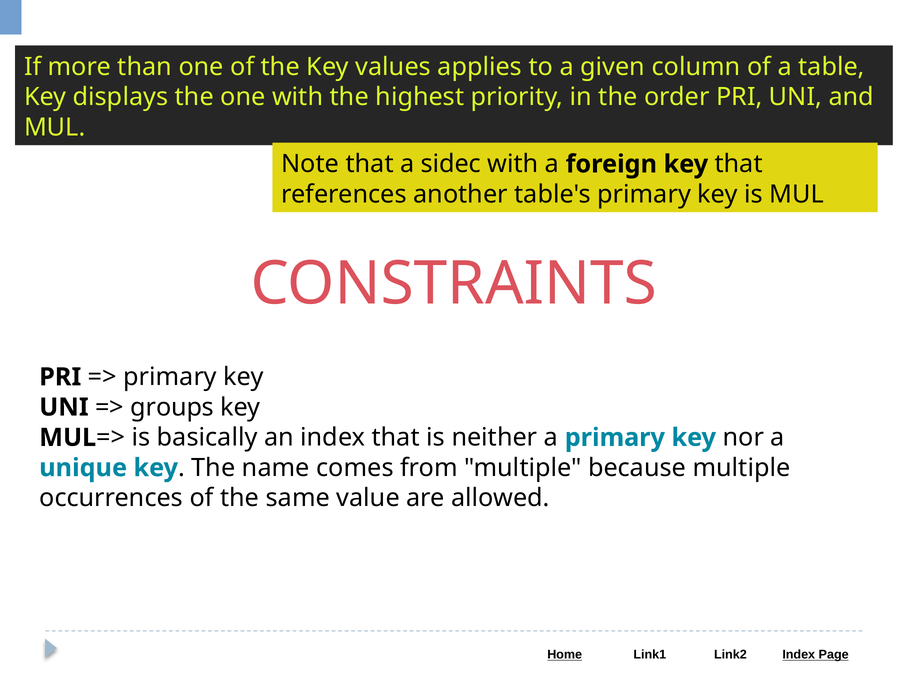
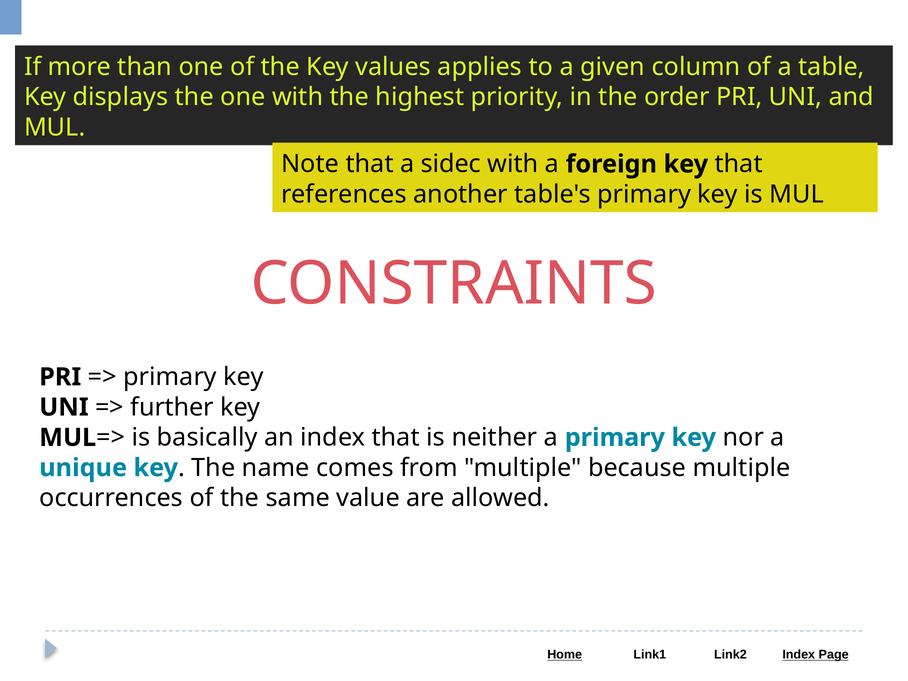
groups: groups -> further (172, 407)
